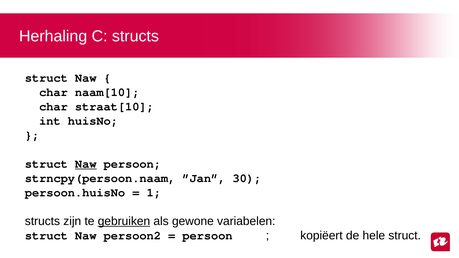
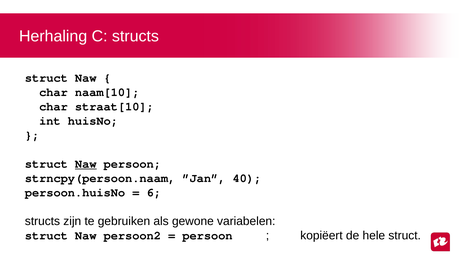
30: 30 -> 40 (247, 178)
1: 1 -> 6 (154, 193)
gebruiken underline: present -> none (124, 221)
